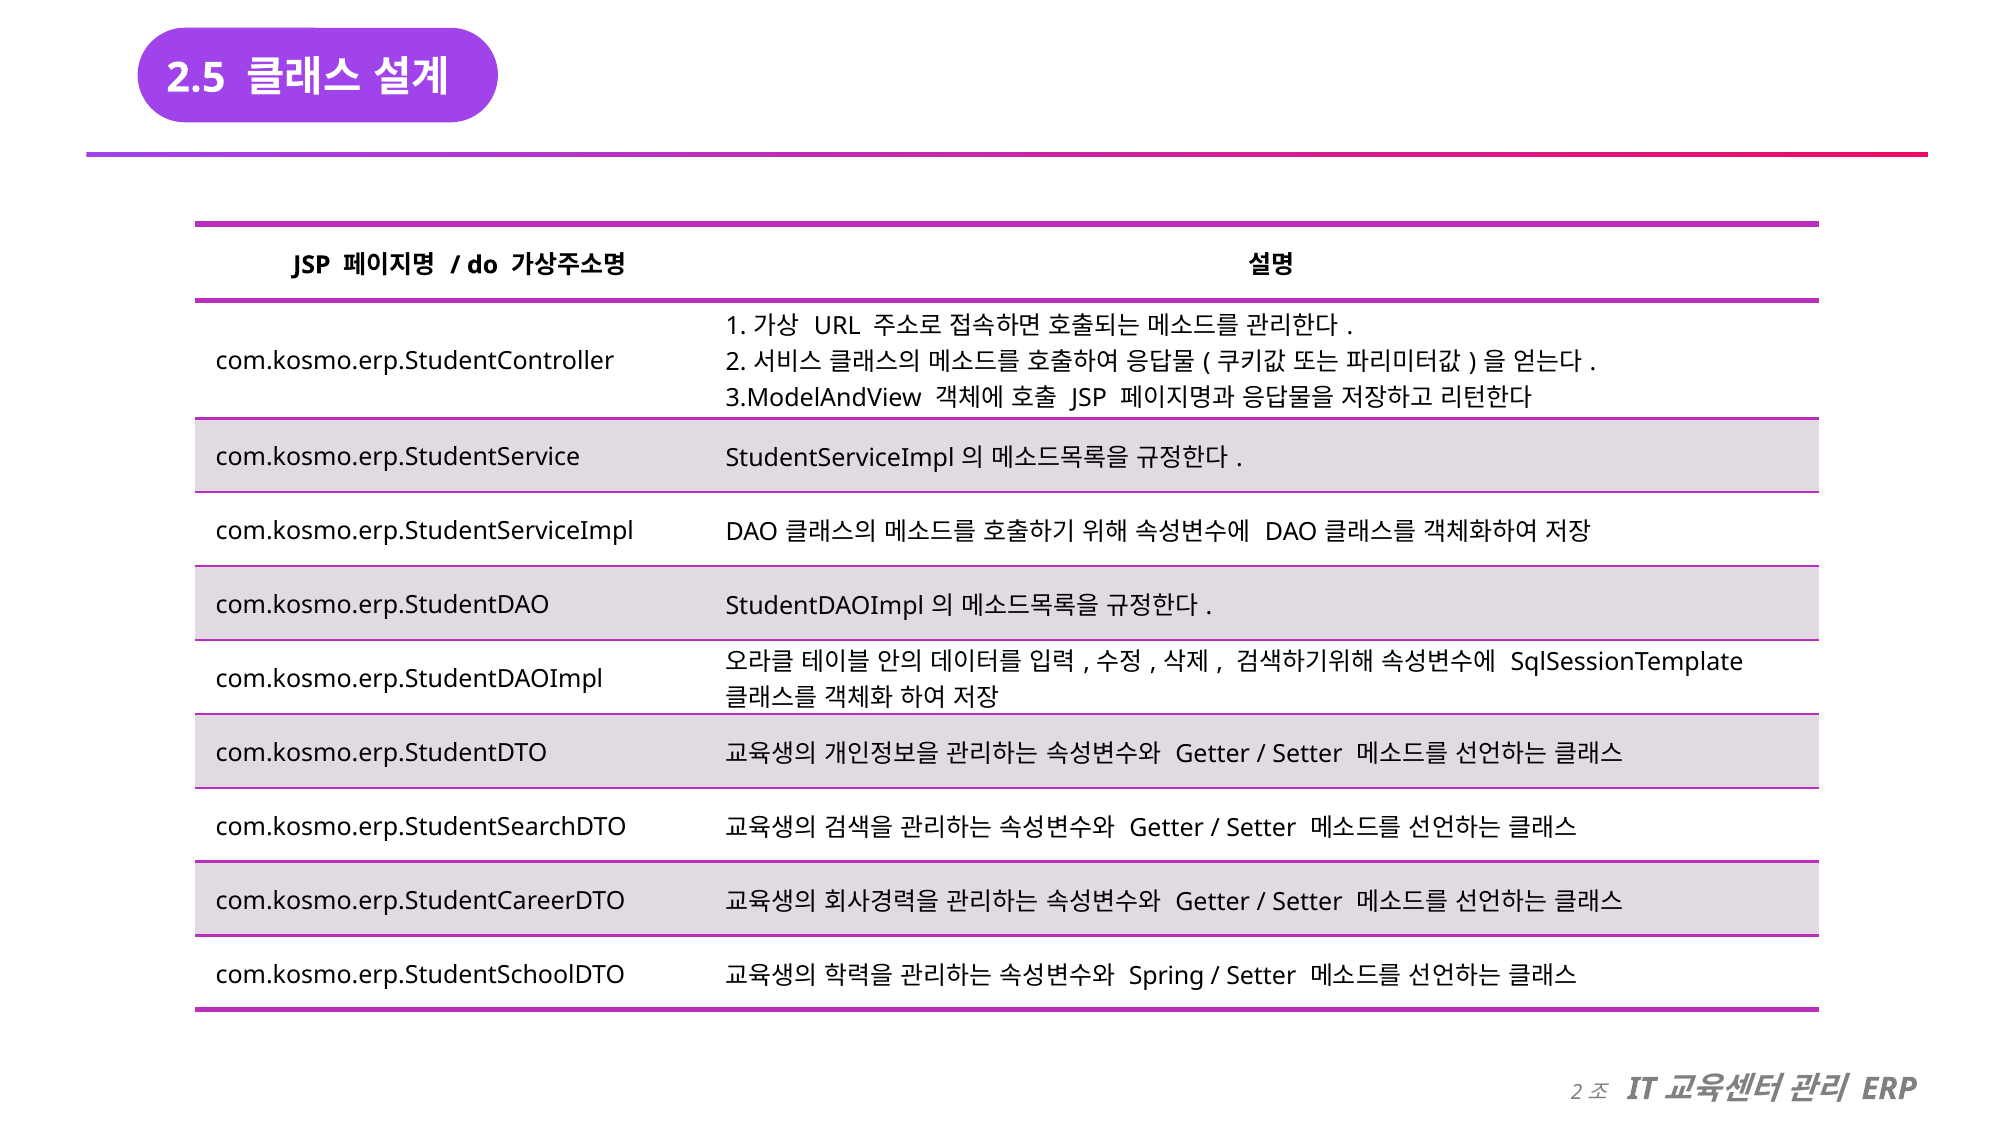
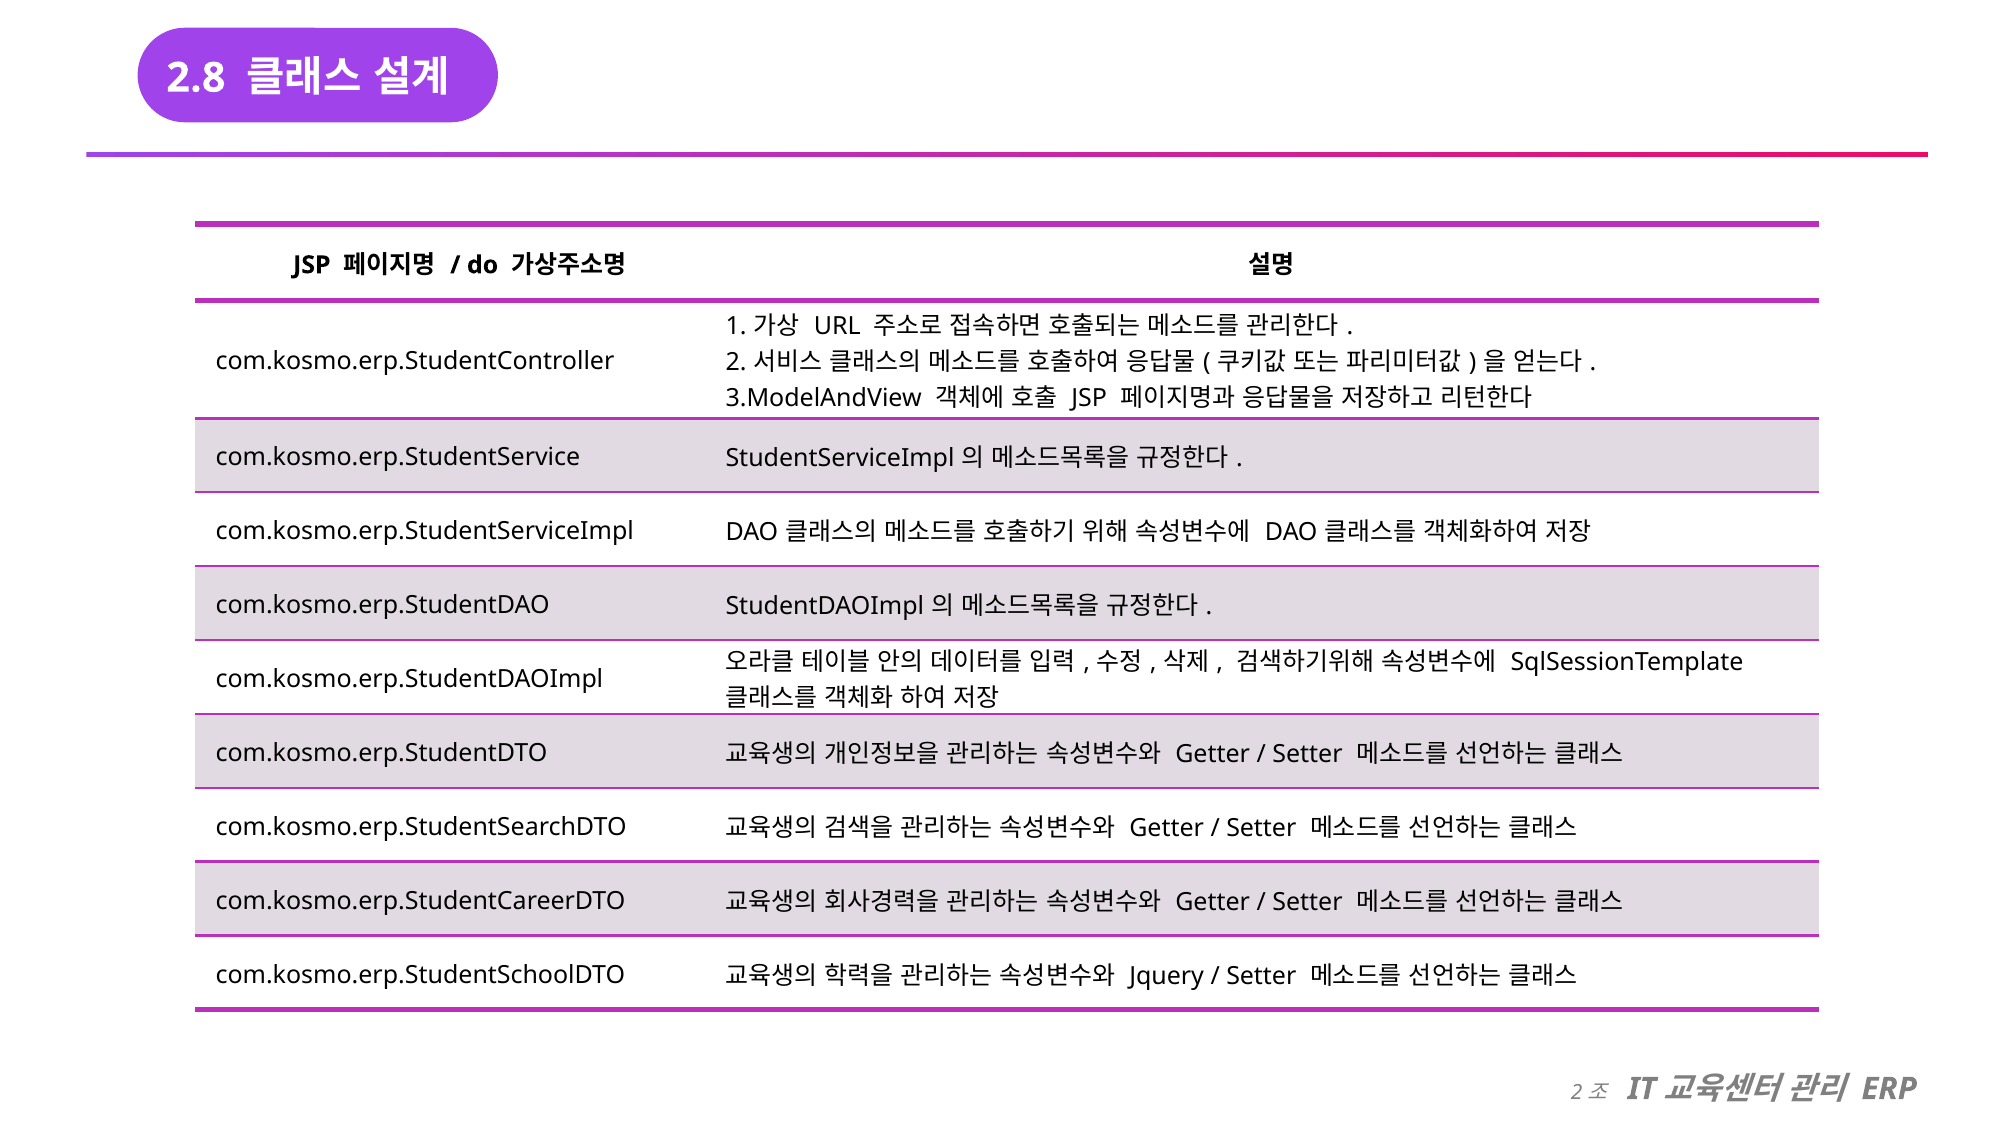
2.5: 2.5 -> 2.8 (196, 78)
Spring: Spring -> Jquery (1167, 976)
